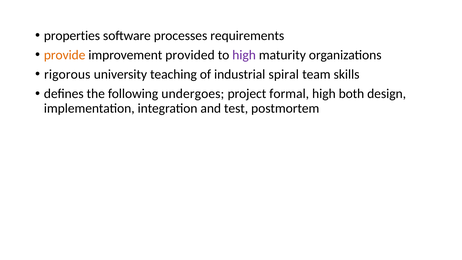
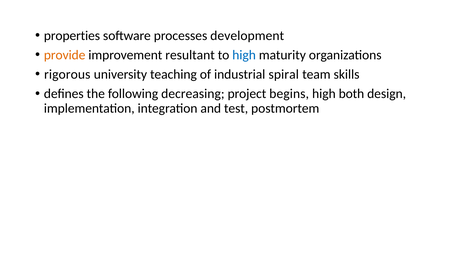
requirements: requirements -> development (247, 36)
provided: provided -> resultant (190, 55)
high colour: purple -> blue (244, 55)
undergoes: undergoes -> decreasing (193, 94)
formal: formal -> begins (289, 94)
